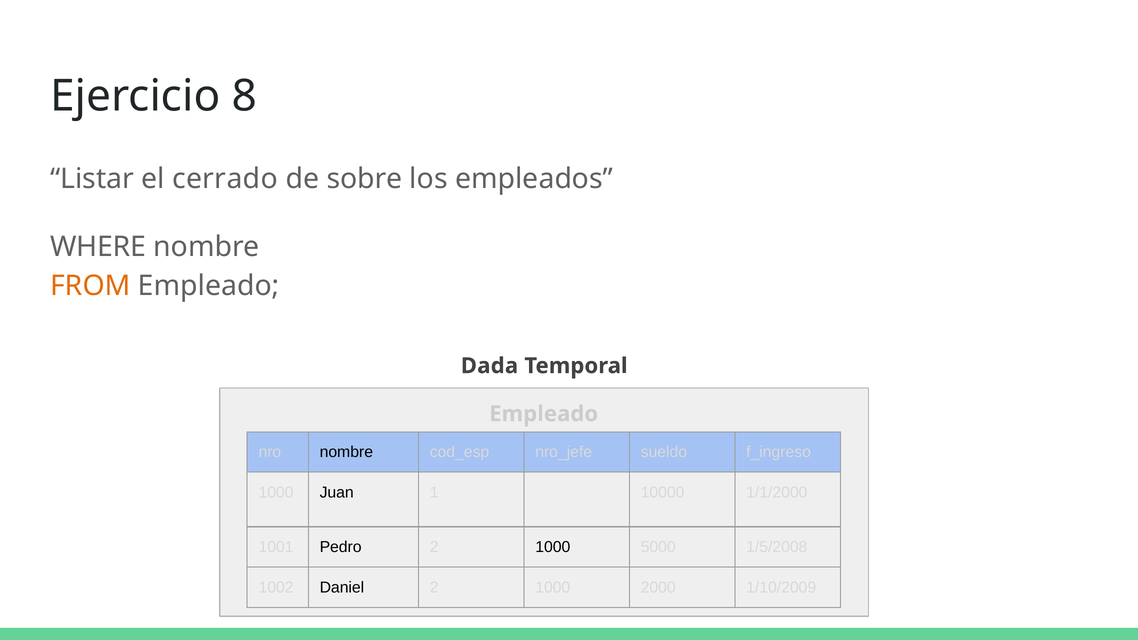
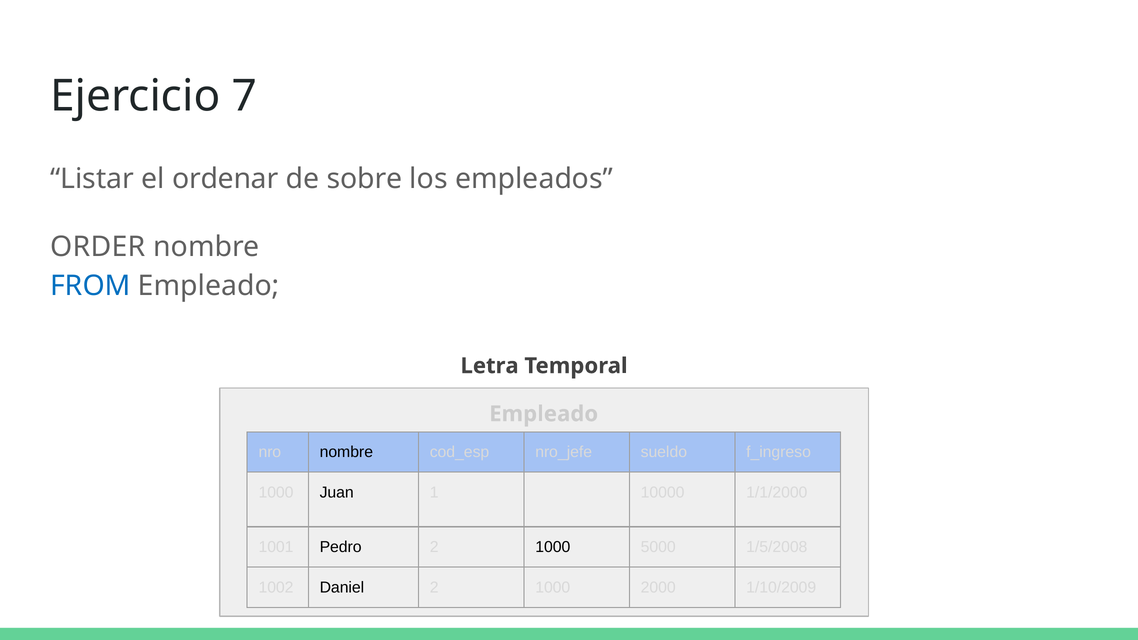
8: 8 -> 7 (245, 96)
cerrado: cerrado -> ordenar (225, 179)
WHERE: WHERE -> ORDER (98, 247)
FROM colour: orange -> blue (90, 286)
Dada: Dada -> Letra (490, 366)
